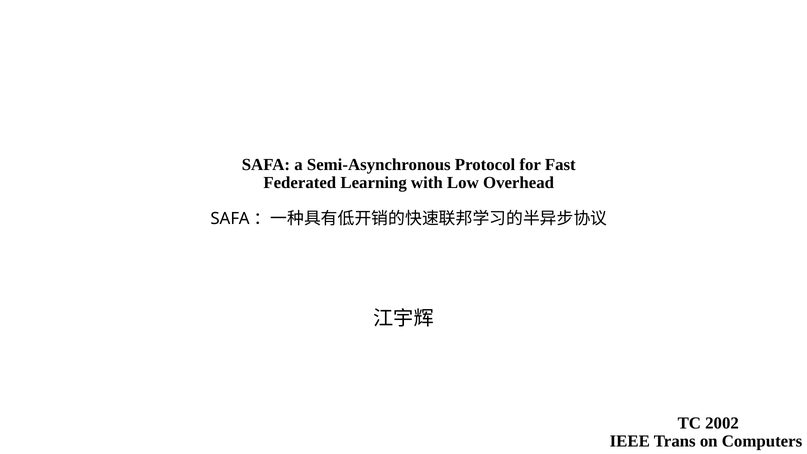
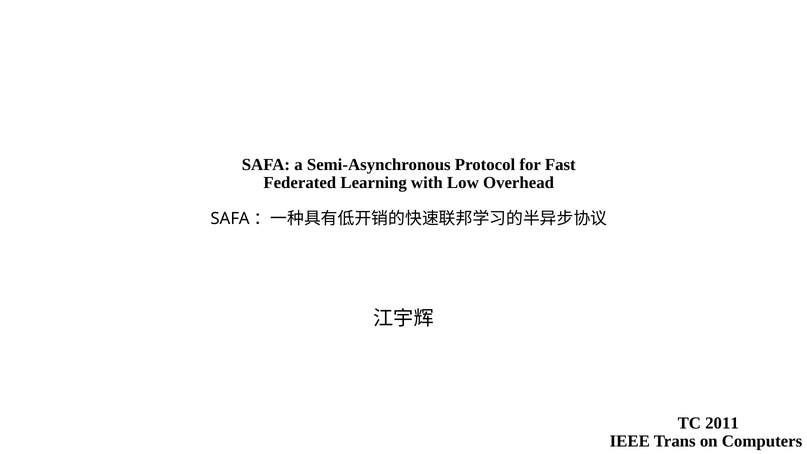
2002: 2002 -> 2011 (722, 423)
